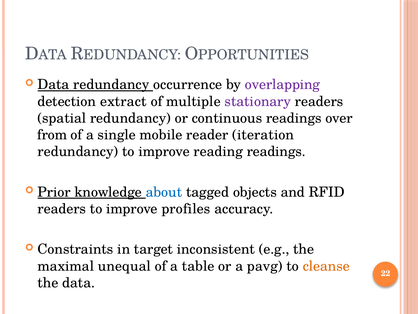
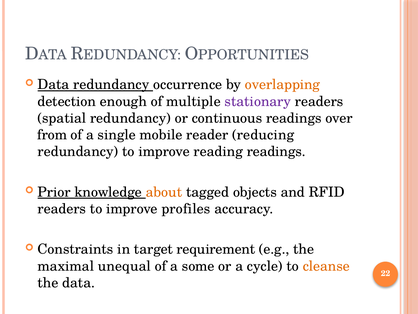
overlapping colour: purple -> orange (283, 85)
extract: extract -> enough (123, 101)
iteration: iteration -> reducing (263, 135)
about colour: blue -> orange (164, 192)
inconsistent: inconsistent -> requirement (216, 249)
table: table -> some (198, 266)
pavg: pavg -> cycle (265, 266)
